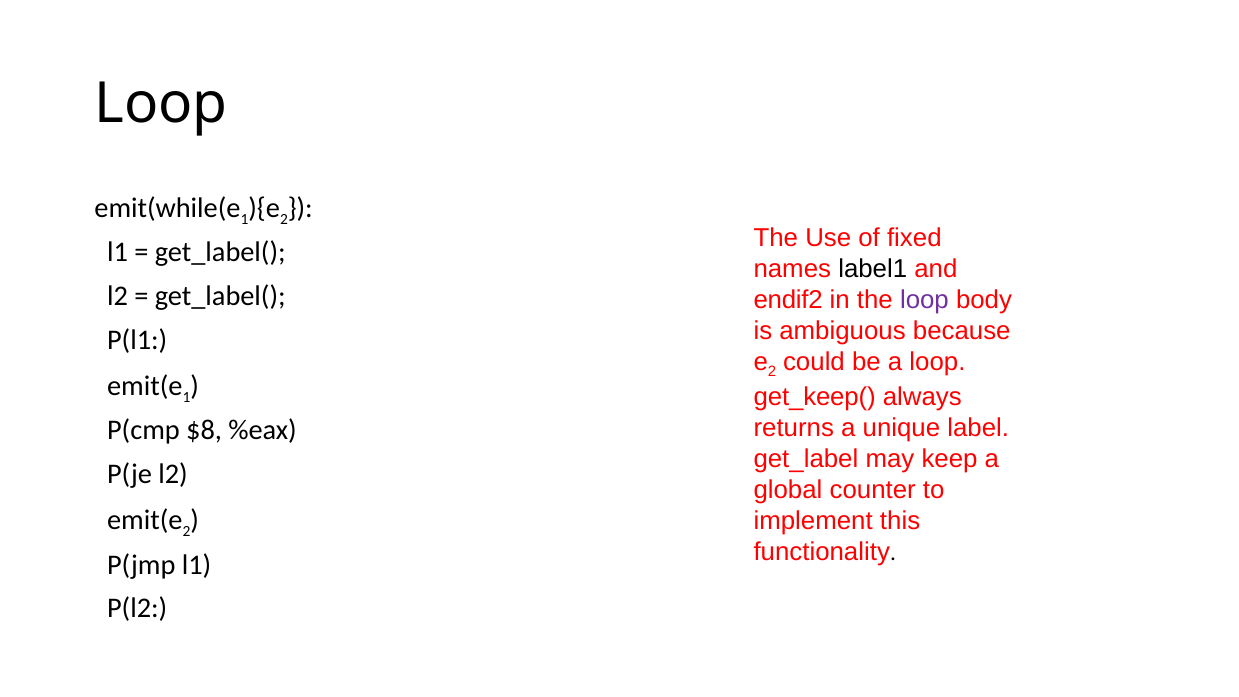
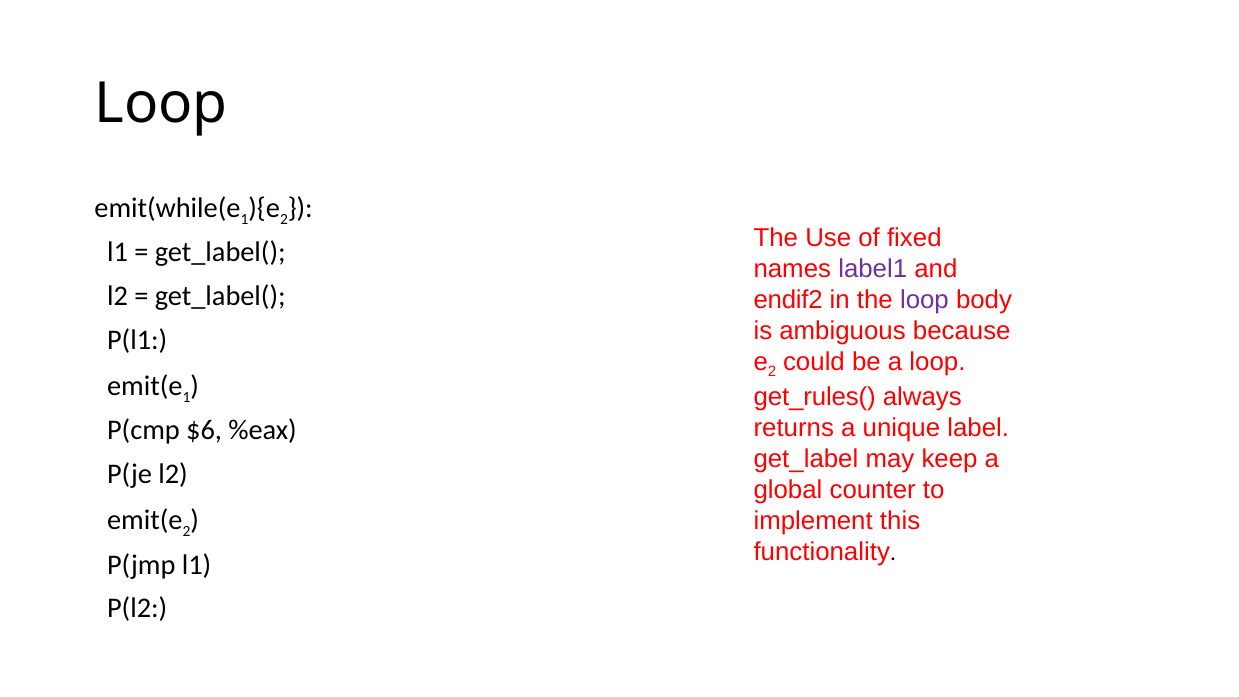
label1 colour: black -> purple (873, 269)
get_keep(: get_keep( -> get_rules( (815, 397)
$8: $8 -> $6 (204, 430)
